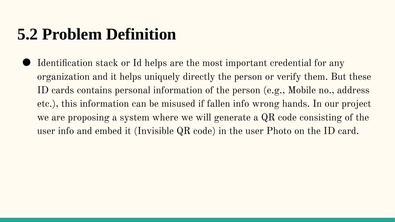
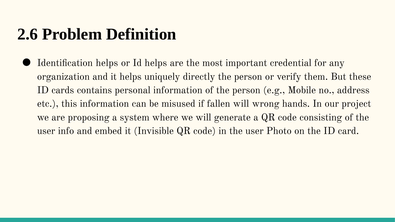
5.2: 5.2 -> 2.6 (28, 34)
Identification stack: stack -> helps (107, 63)
fallen info: info -> will (241, 104)
